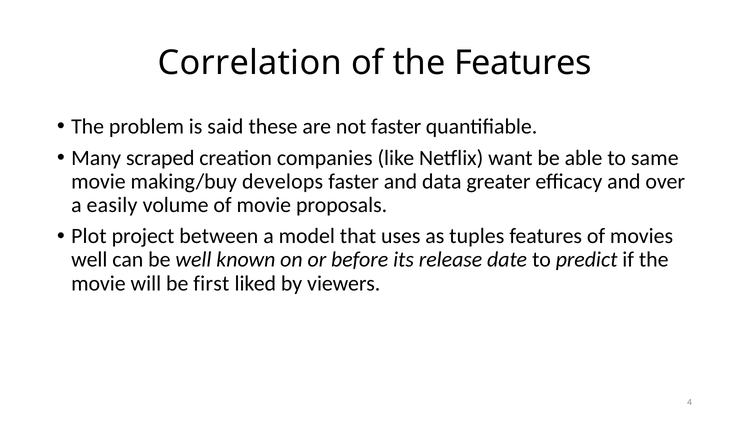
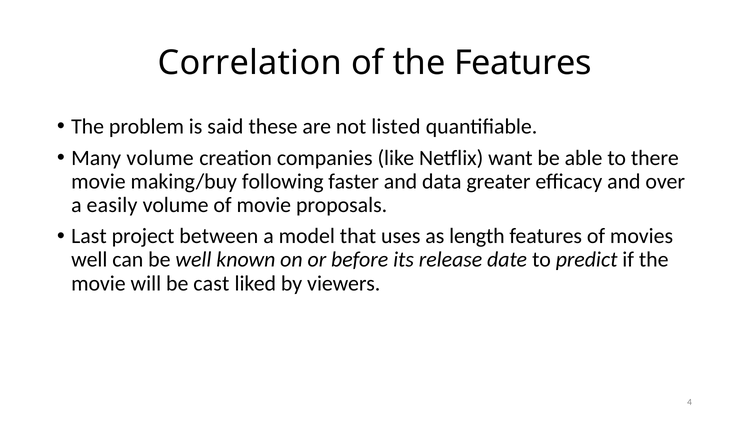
not faster: faster -> listed (396, 127)
Many scraped: scraped -> volume (160, 158)
same: same -> there (655, 158)
develops: develops -> following (283, 182)
Plot: Plot -> Last (89, 236)
tuples: tuples -> length (477, 236)
first: first -> cast (211, 284)
